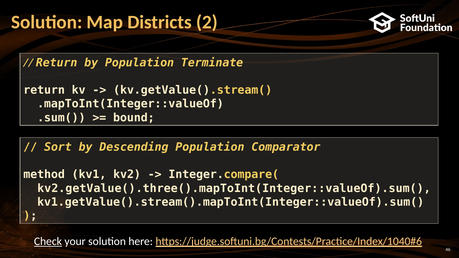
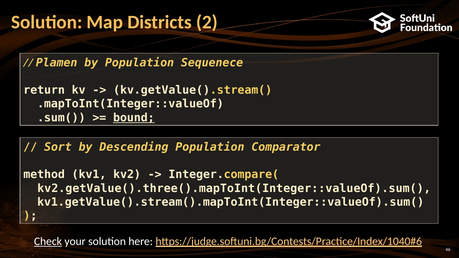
Return: Return -> Plamen (57, 63)
Terminate: Terminate -> Sequenece (212, 63)
bound underline: none -> present (134, 118)
